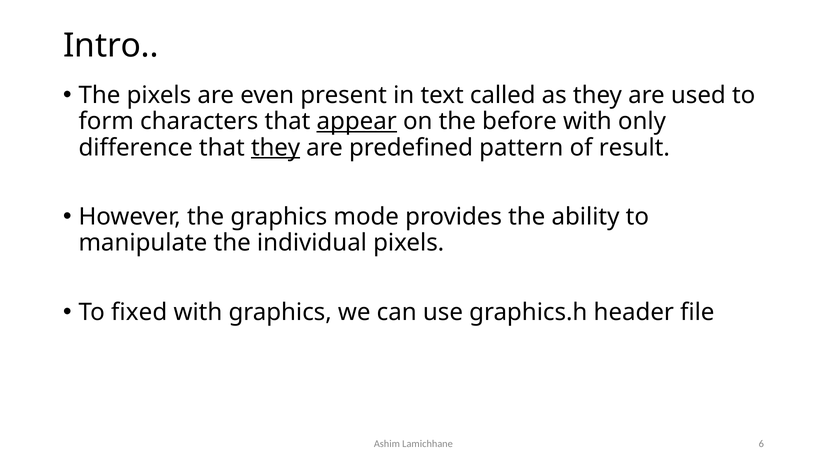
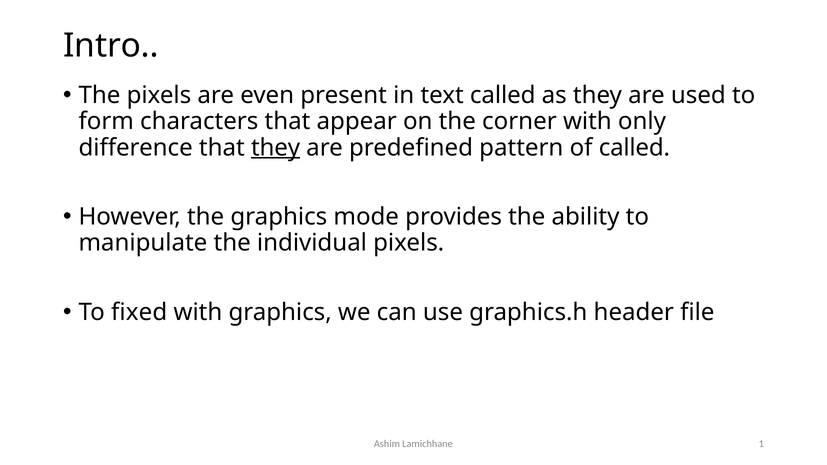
appear underline: present -> none (357, 122)
before: before -> corner (519, 122)
of result: result -> called (634, 148)
6: 6 -> 1 (761, 444)
